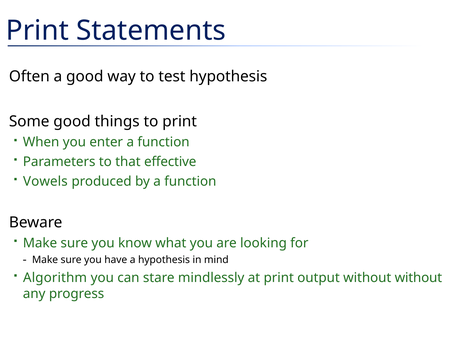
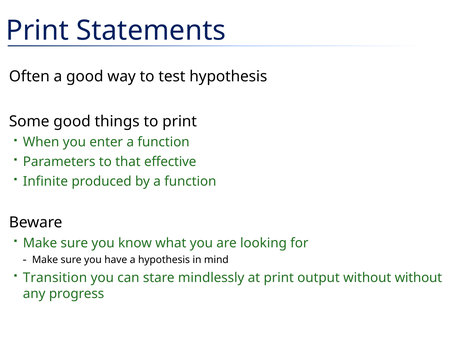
Vowels: Vowels -> Infinite (45, 181)
Algorithm: Algorithm -> Transition (55, 277)
